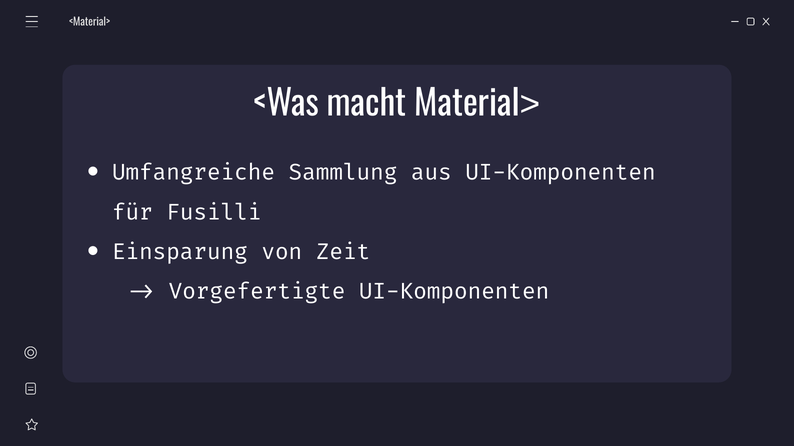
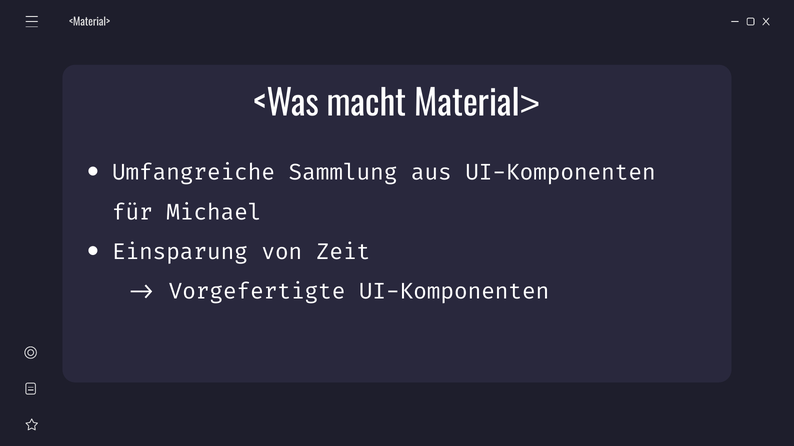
Fusilli: Fusilli -> Michael (214, 213)
